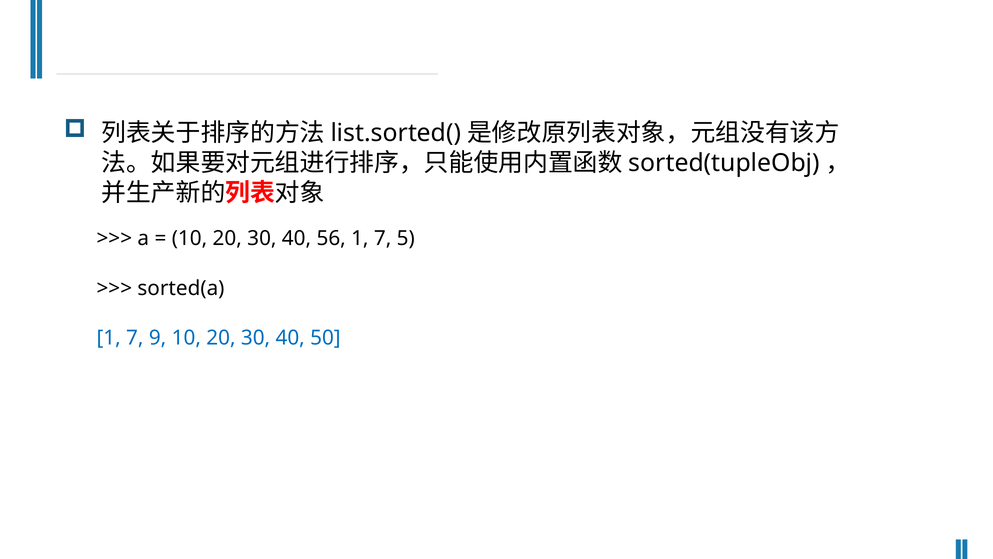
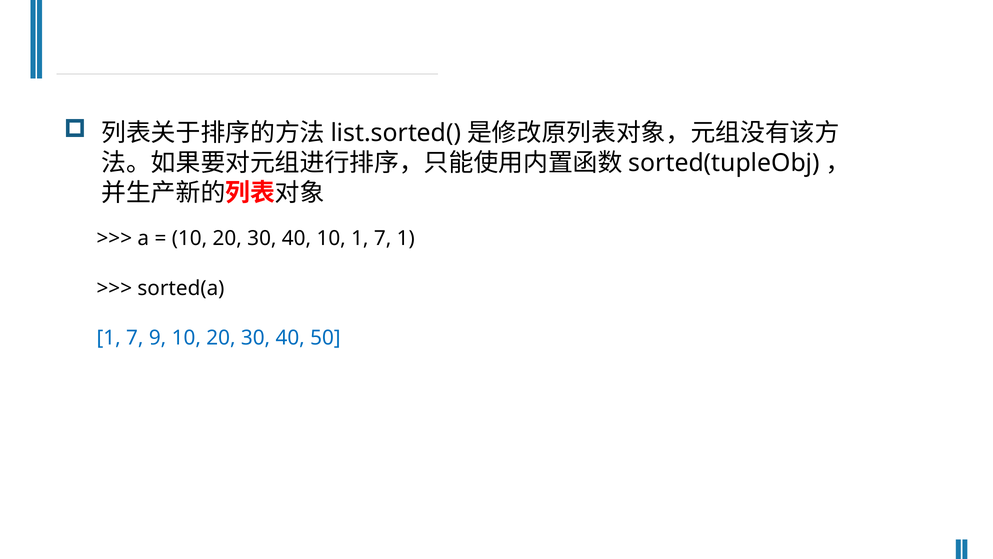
40 56: 56 -> 10 (331, 238)
7 5: 5 -> 1 (406, 238)
